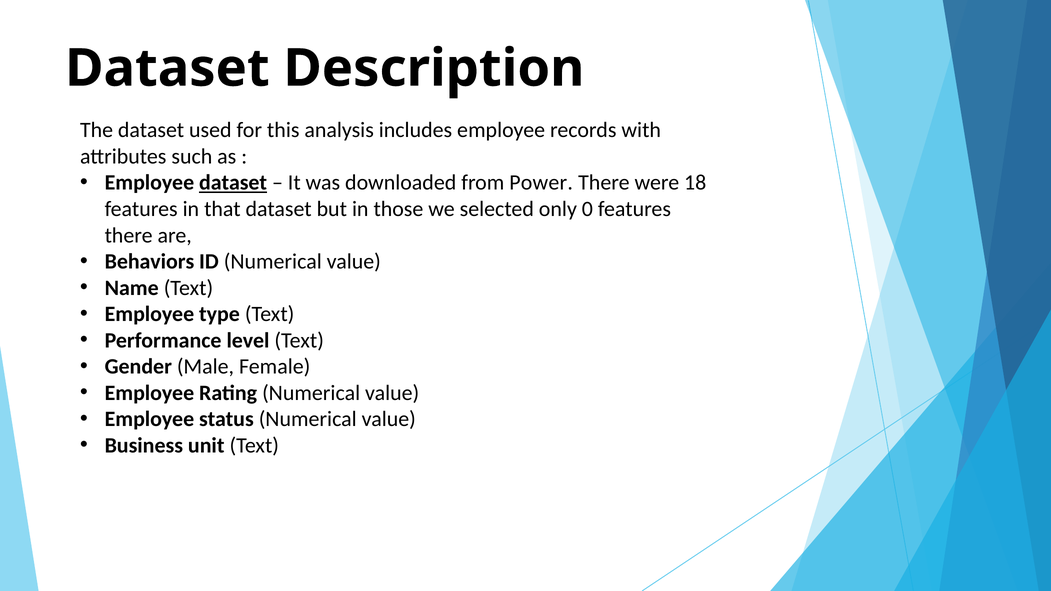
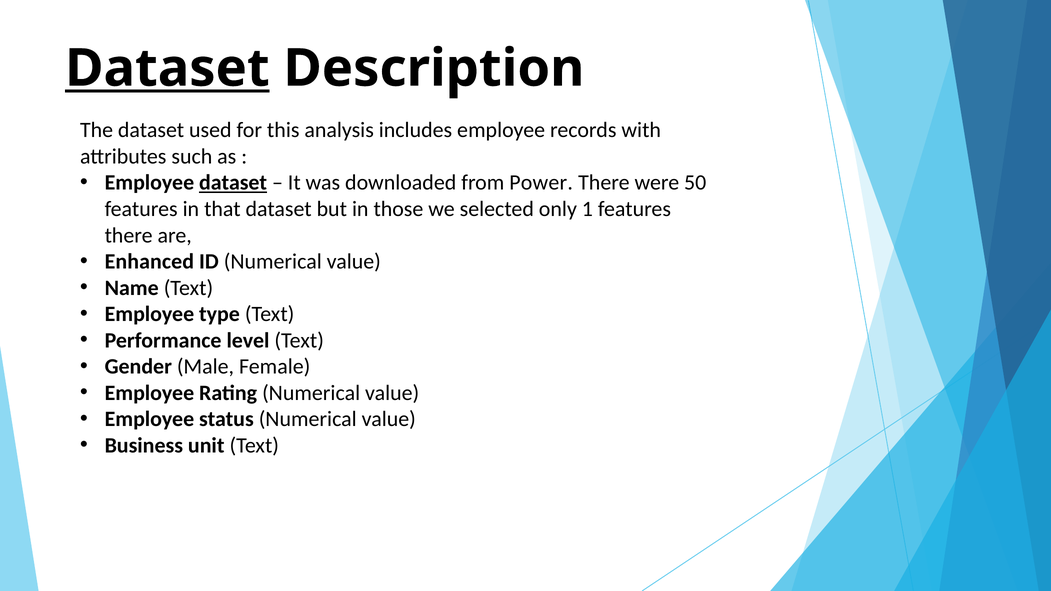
Dataset underline: none -> present (167, 68)
18: 18 -> 50 (695, 183)
0: 0 -> 1 (587, 209)
Behaviors: Behaviors -> Enhanced (149, 262)
